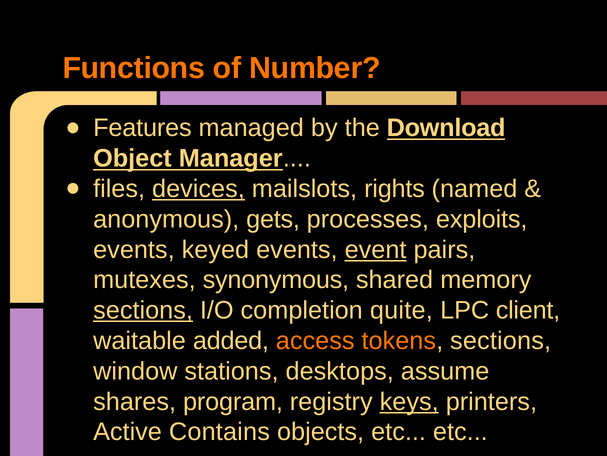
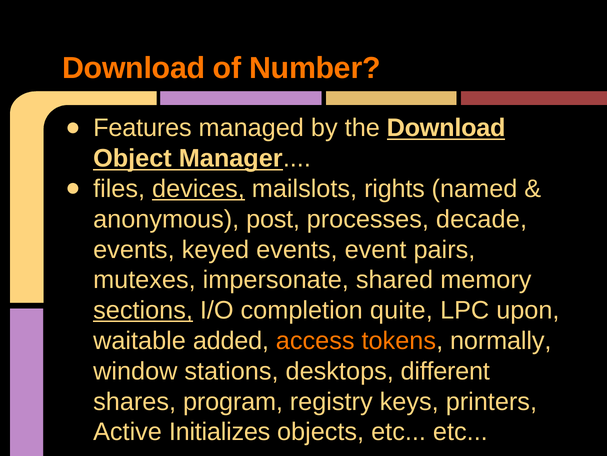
Functions: Functions -> Download (134, 68)
gets: gets -> post (273, 219)
exploits: exploits -> decade (482, 219)
event underline: present -> none (376, 249)
synonymous: synonymous -> impersonate (276, 280)
client: client -> upon (528, 310)
tokens sections: sections -> normally (501, 340)
assume: assume -> different (445, 371)
keys underline: present -> none (409, 401)
Contains: Contains -> Initializes (220, 431)
